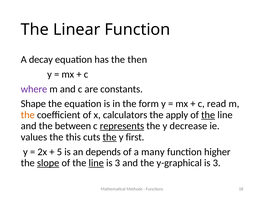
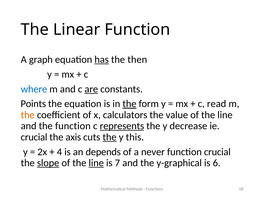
decay: decay -> graph (41, 60)
has underline: none -> present (102, 60)
where colour: purple -> blue (34, 89)
are underline: none -> present (91, 89)
Shape: Shape -> Points (33, 104)
the underline: none -> present (129, 104)
apply: apply -> value (177, 115)
the underline: present -> none (208, 115)
the between: between -> function (73, 126)
values: values -> crucial (34, 137)
this: this -> axis (73, 137)
first: first -> this (135, 137)
5: 5 -> 4 (59, 152)
many: many -> never (153, 152)
function higher: higher -> crucial (217, 152)
3: 3 -> 7 (117, 163)
3: 3 -> 6 (217, 163)
